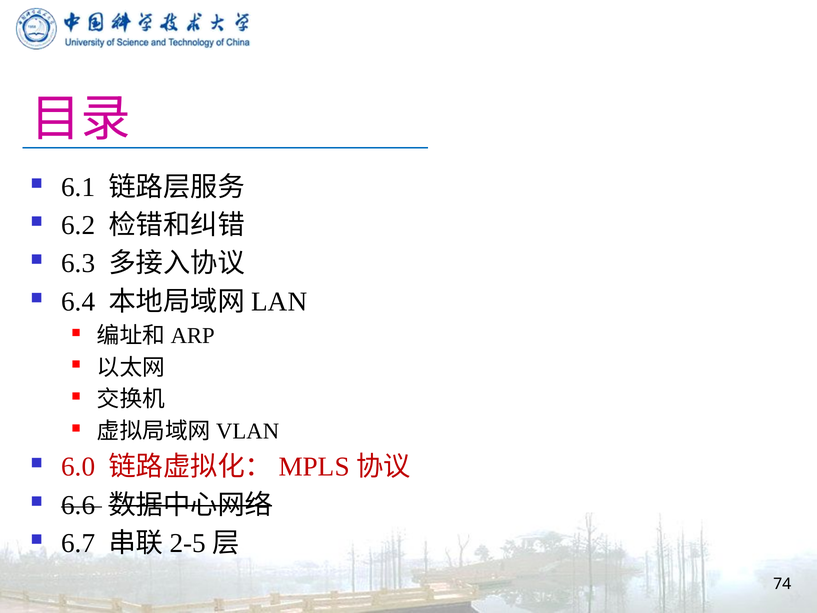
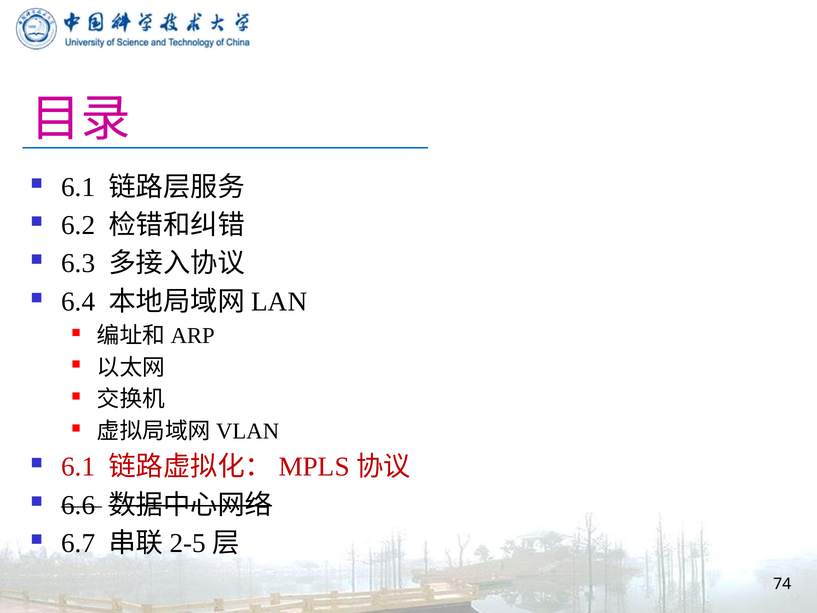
6.0: 6.0 -> 6.1 (78, 467)
